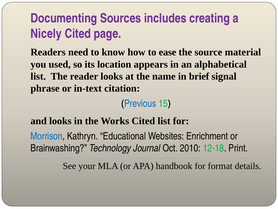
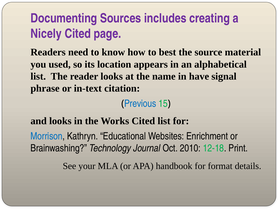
ease: ease -> best (167, 52)
brief: brief -> have (199, 76)
